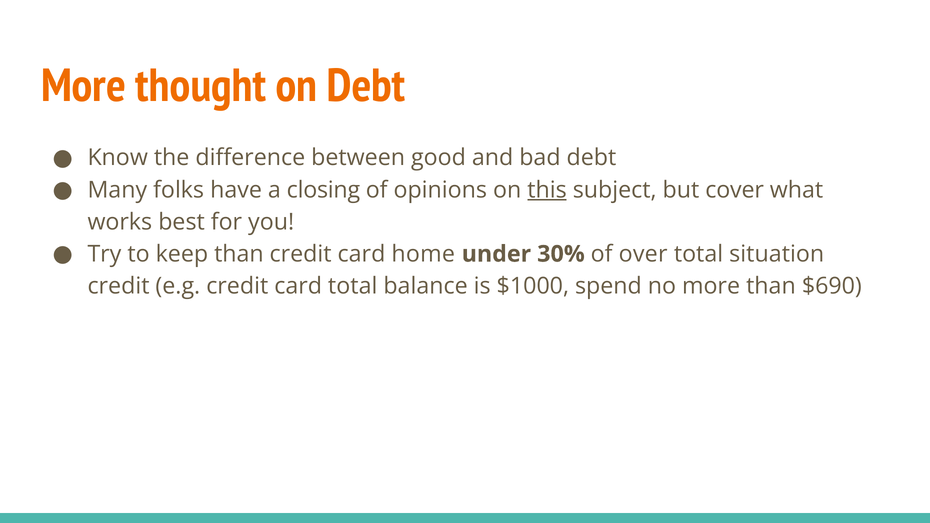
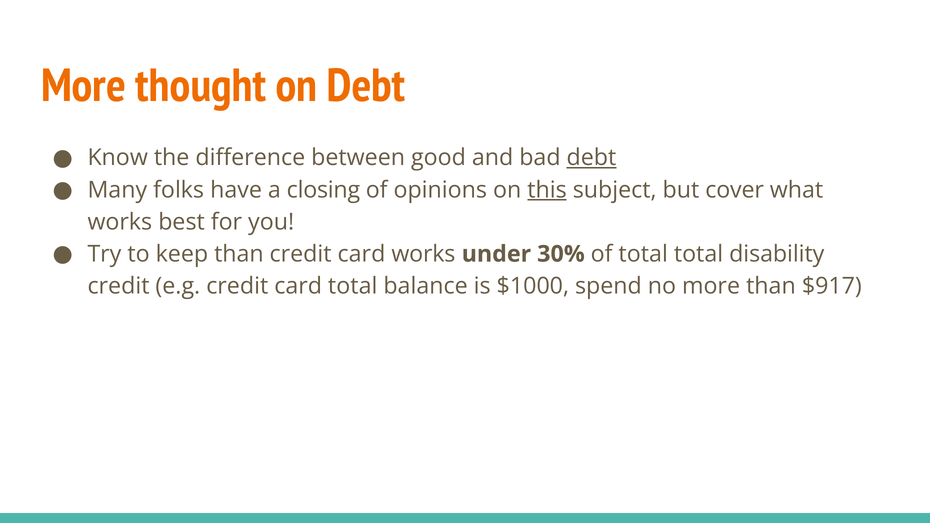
debt underline: none -> present (591, 158)
card home: home -> works (423, 254)
of over: over -> total (643, 254)
situation: situation -> disability (777, 254)
$690: $690 -> $917 (832, 286)
